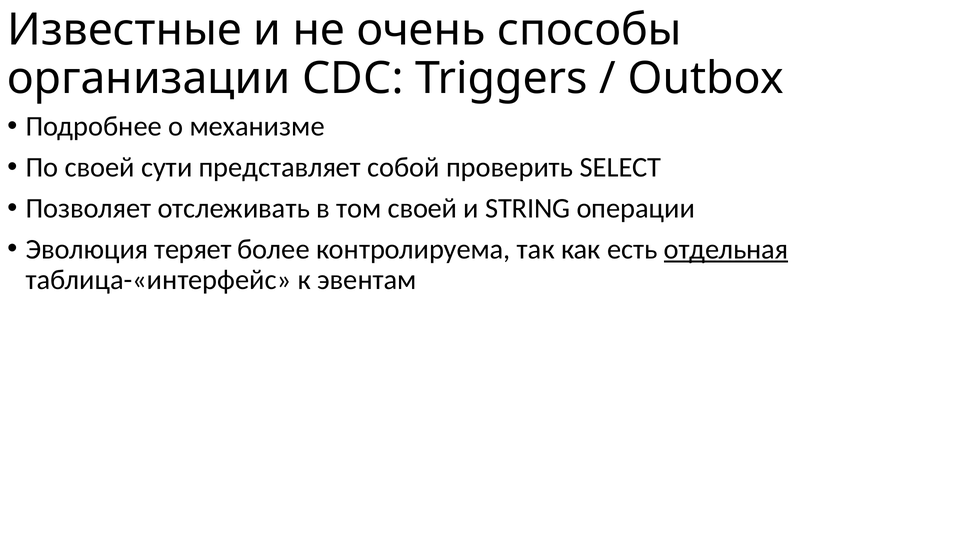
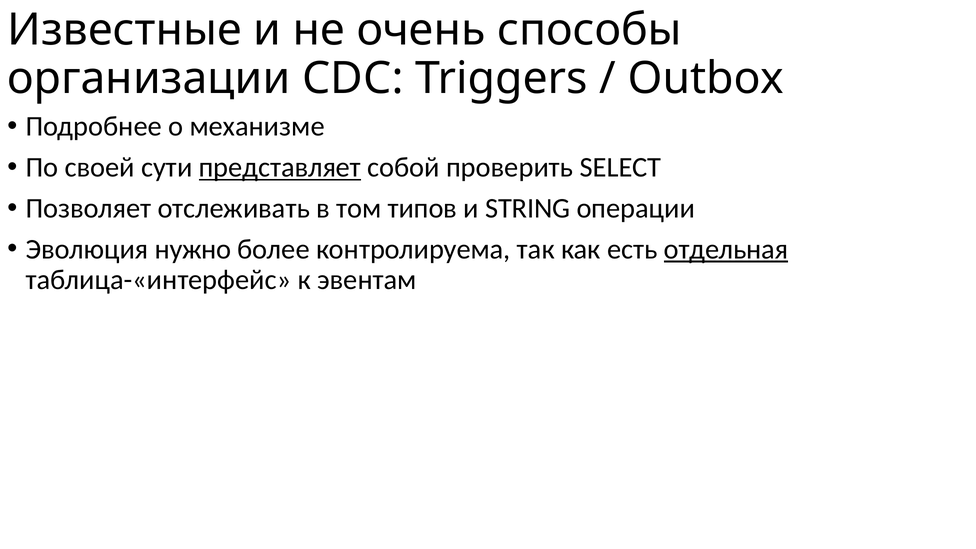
представляет underline: none -> present (280, 167)
том своей: своей -> типов (422, 208)
теряет: теряет -> нужно (193, 249)
